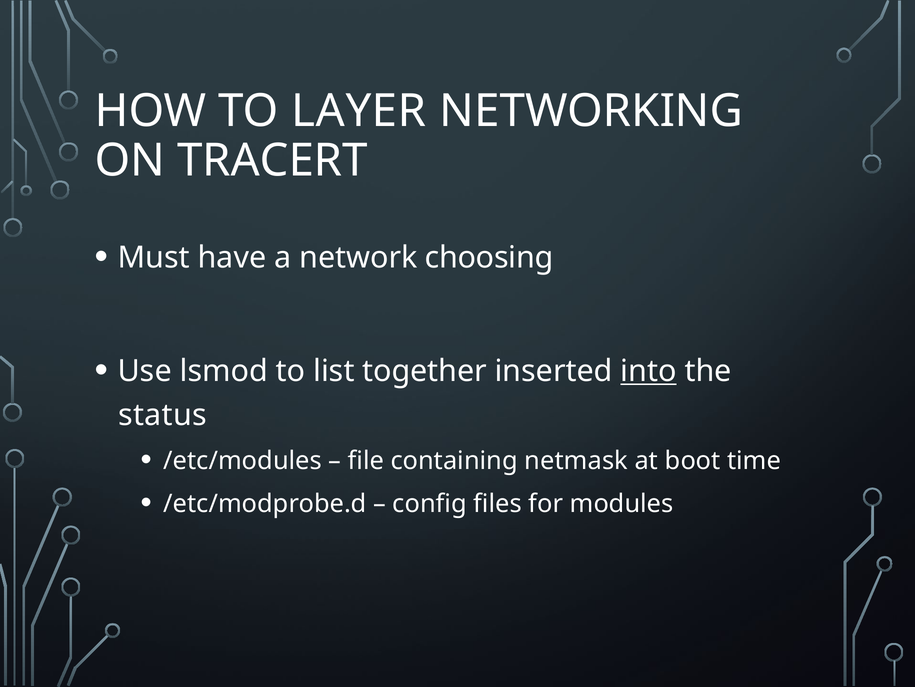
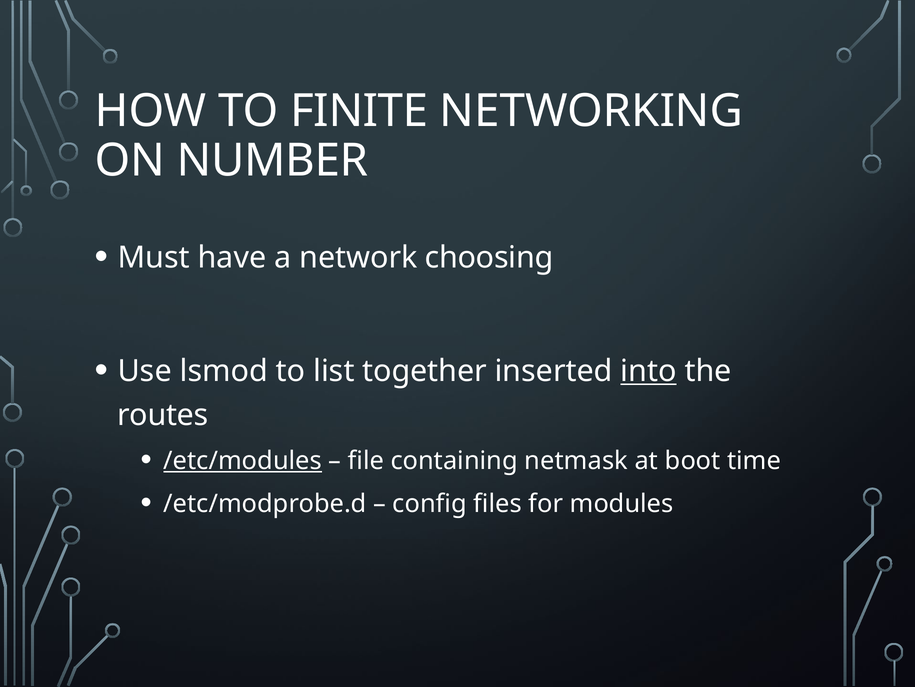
LAYER: LAYER -> FINITE (359, 111)
TRACERT: TRACERT -> NUMBER (272, 160)
status: status -> routes (163, 415)
/etc/modules underline: none -> present (243, 460)
